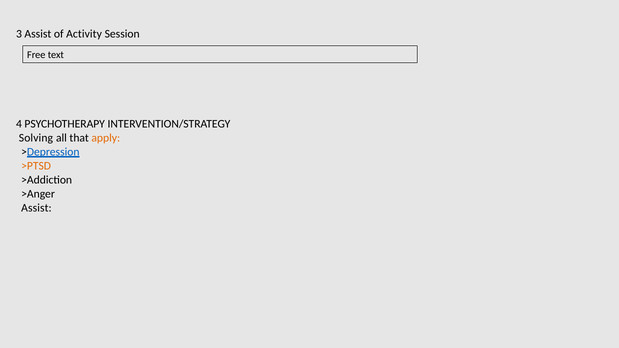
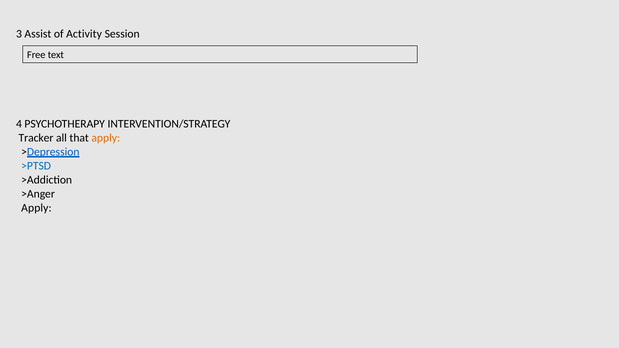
Solving: Solving -> Tracker (36, 138)
>PTSD colour: orange -> blue (36, 166)
Assist: Assist -> Apply (36, 208)
